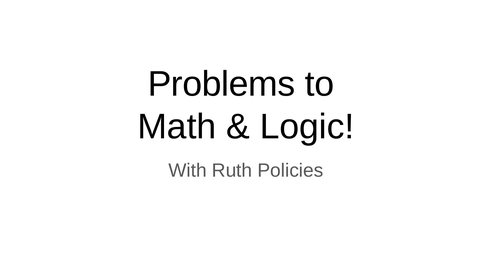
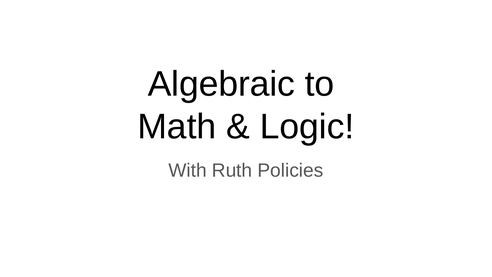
Problems: Problems -> Algebraic (221, 84)
